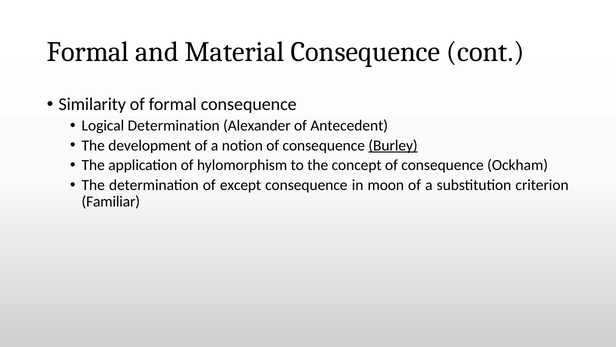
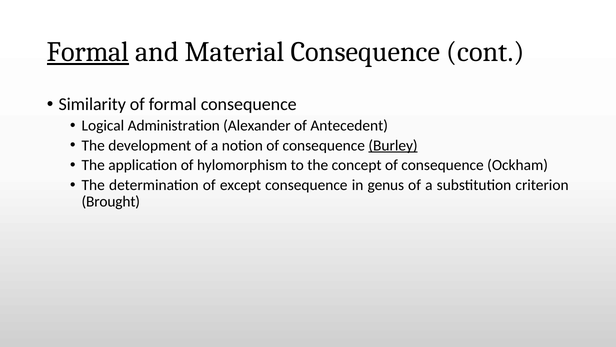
Formal underline: none -> present (88, 52)
Logical Determination: Determination -> Administration (174, 125)
moon: moon -> genus (386, 185)
Familiar: Familiar -> Brought (111, 201)
